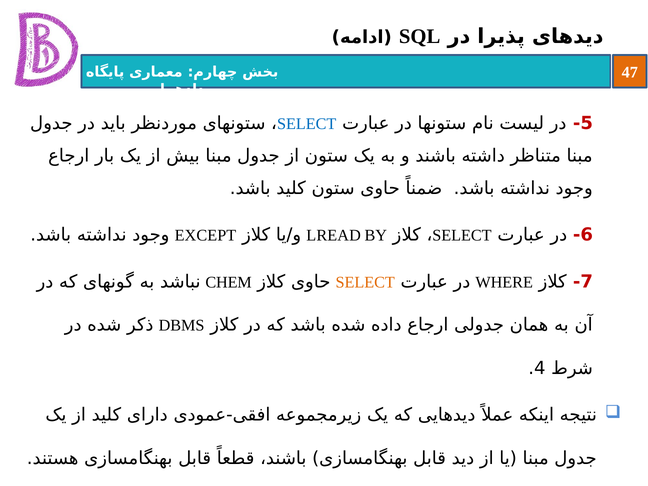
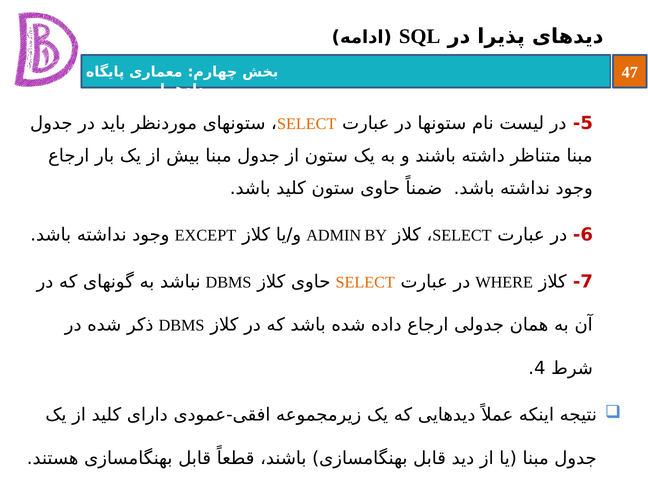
SELECT colour: blue -> orange (307, 124)
LREAD: LREAD -> ADMIN (334, 236)
CHEM: CHEM -> DBMS (229, 282)
